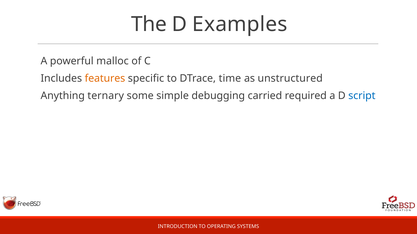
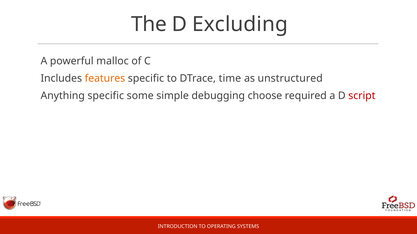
Examples: Examples -> Excluding (240, 24)
Anything ternary: ternary -> specific (106, 96)
carried: carried -> choose (265, 96)
script colour: blue -> red (362, 96)
